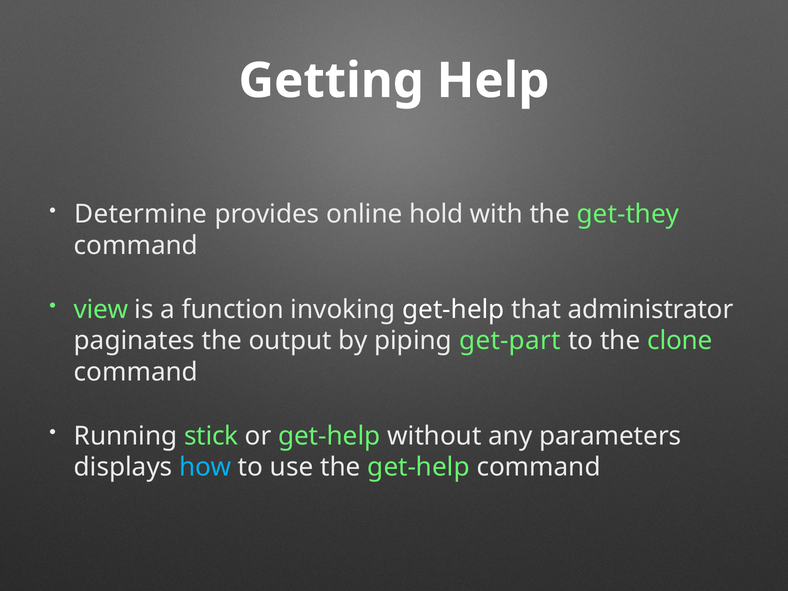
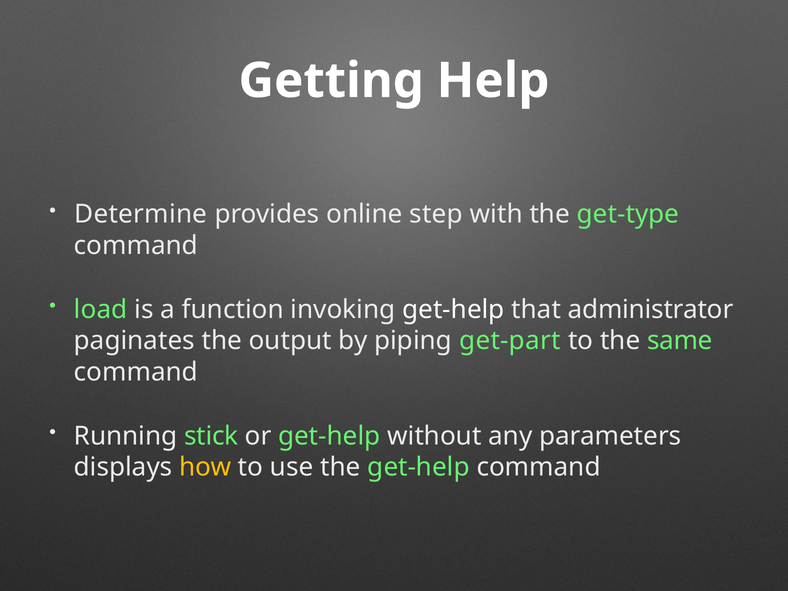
hold: hold -> step (436, 214)
get-they: get-they -> get-type (628, 214)
view: view -> load (101, 309)
clone: clone -> same (680, 341)
how colour: light blue -> yellow (205, 467)
